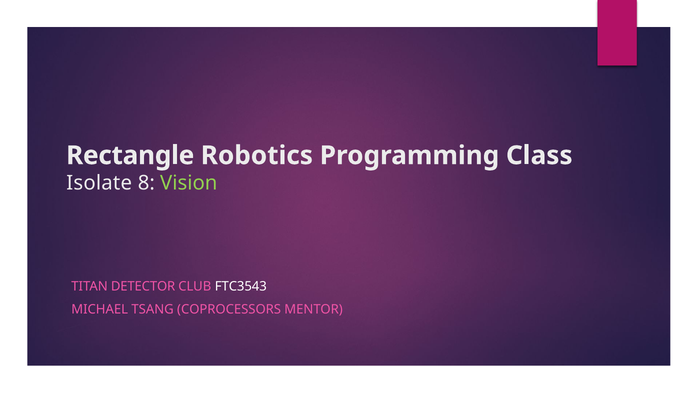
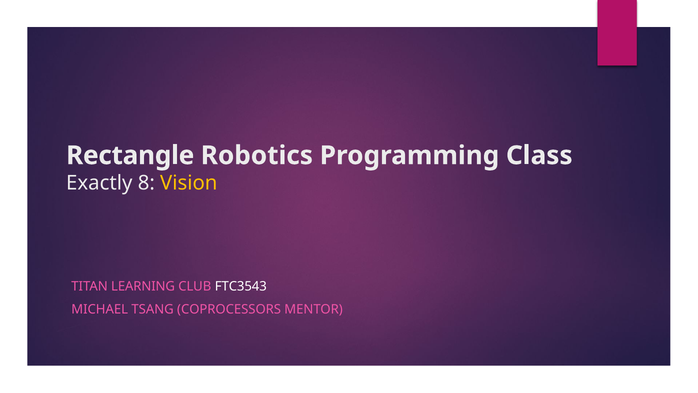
Isolate: Isolate -> Exactly (99, 183)
Vision colour: light green -> yellow (189, 183)
DETECTOR: DETECTOR -> LEARNING (143, 286)
